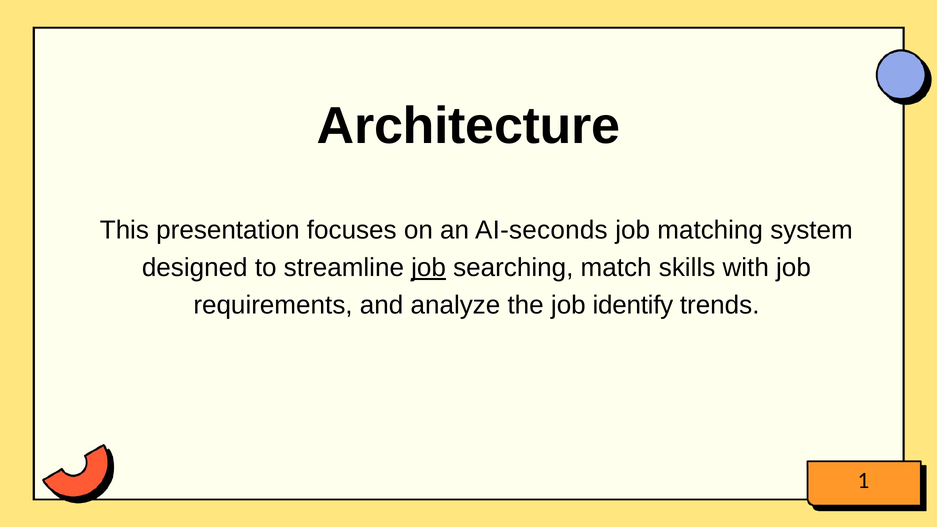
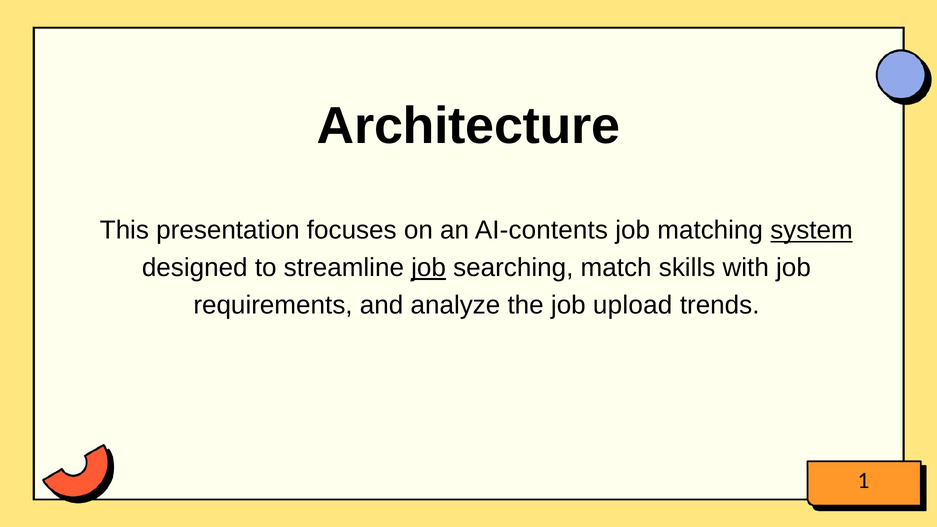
AI-seconds: AI-seconds -> AI-contents (541, 230)
system underline: none -> present (812, 230)
identify: identify -> upload (633, 305)
